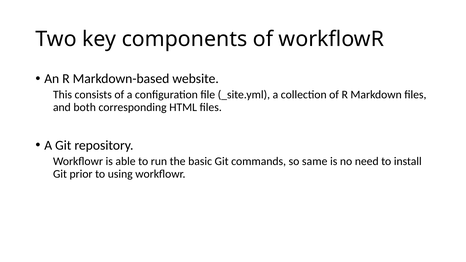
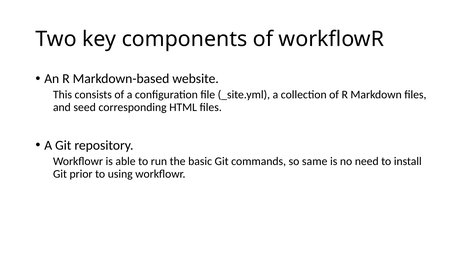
both: both -> seed (85, 107)
